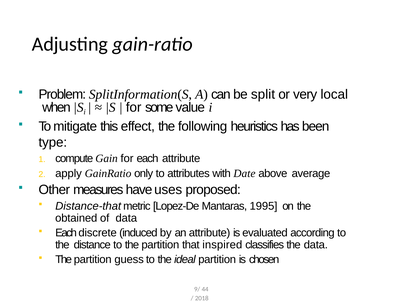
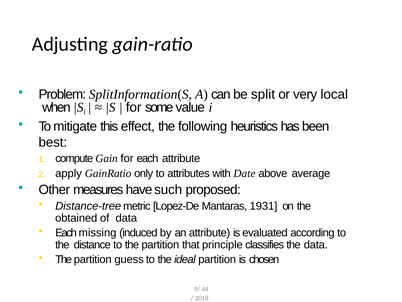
type: type -> best (53, 142)
uses: uses -> such (168, 190)
Distance-that: Distance-that -> Distance-tree (88, 206)
1995: 1995 -> 1931 (264, 206)
discrete: discrete -> missing (98, 232)
inspired: inspired -> principle (222, 244)
